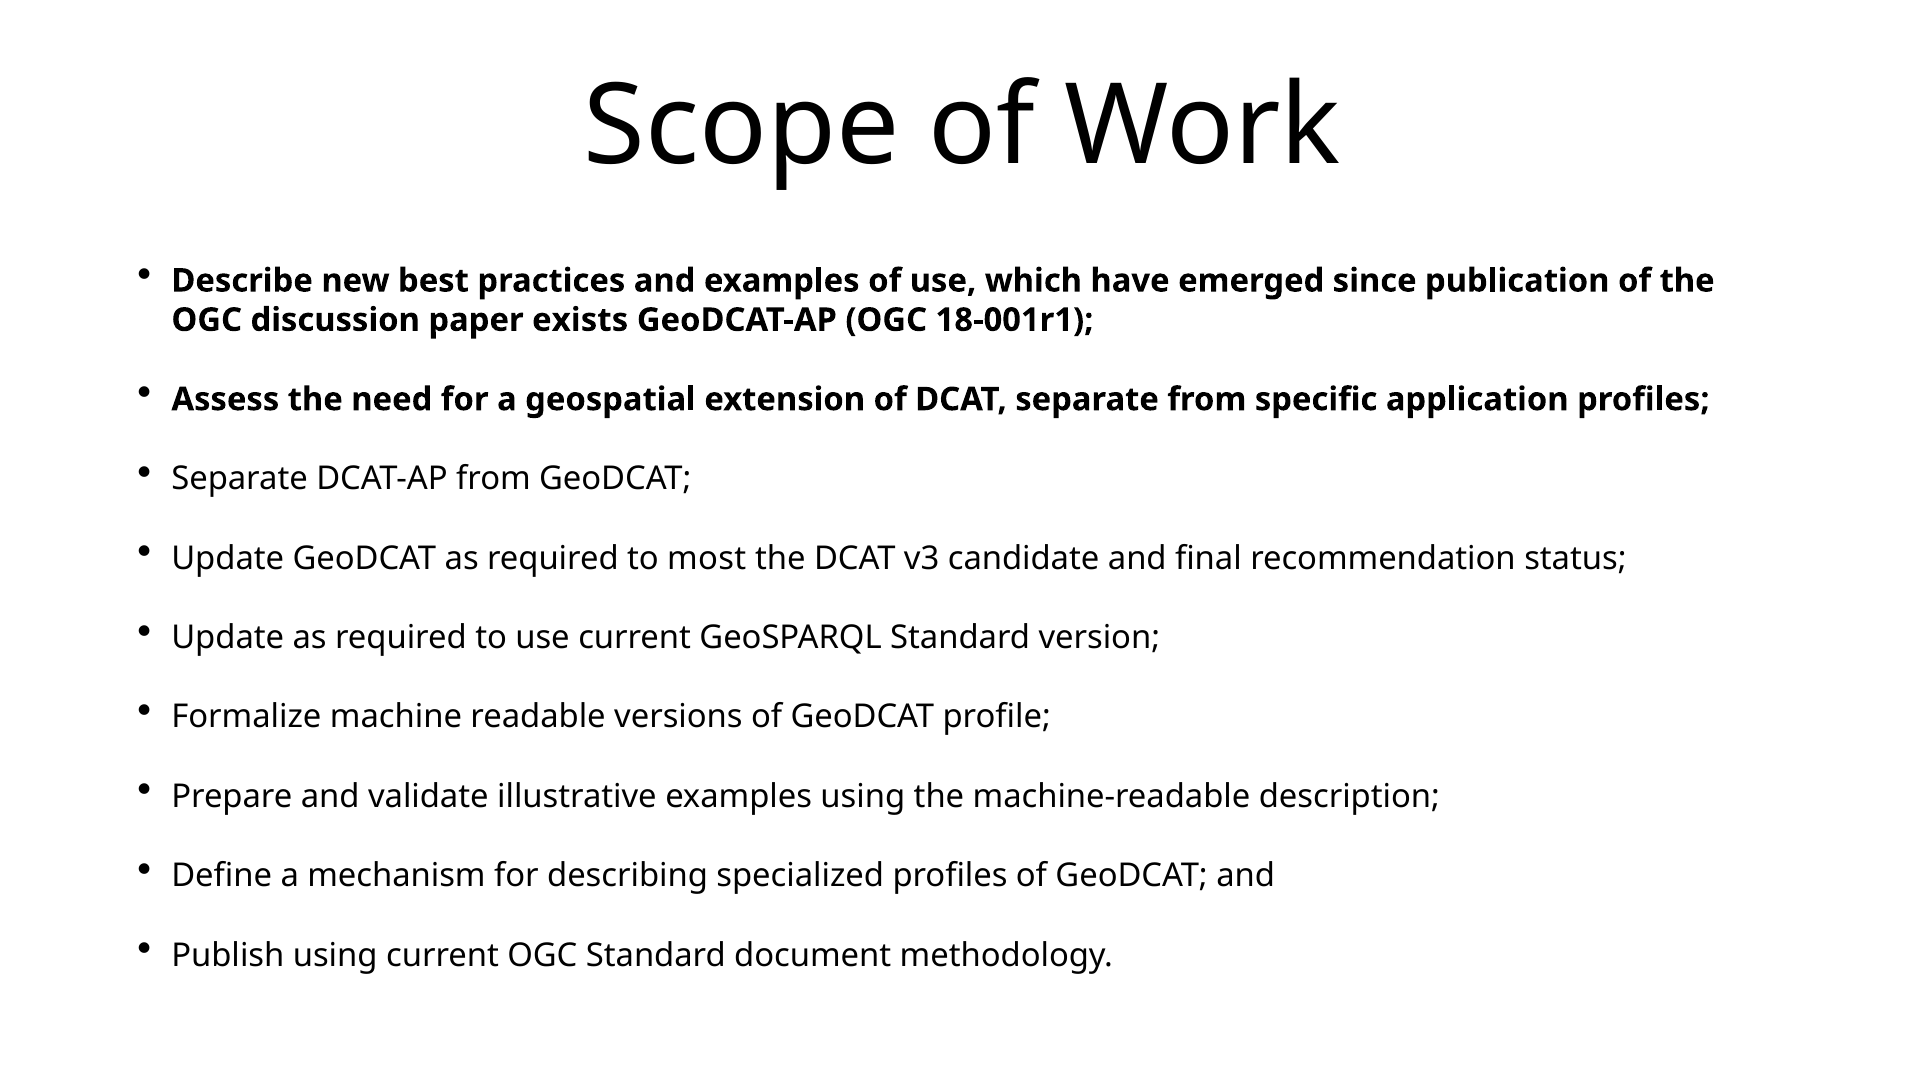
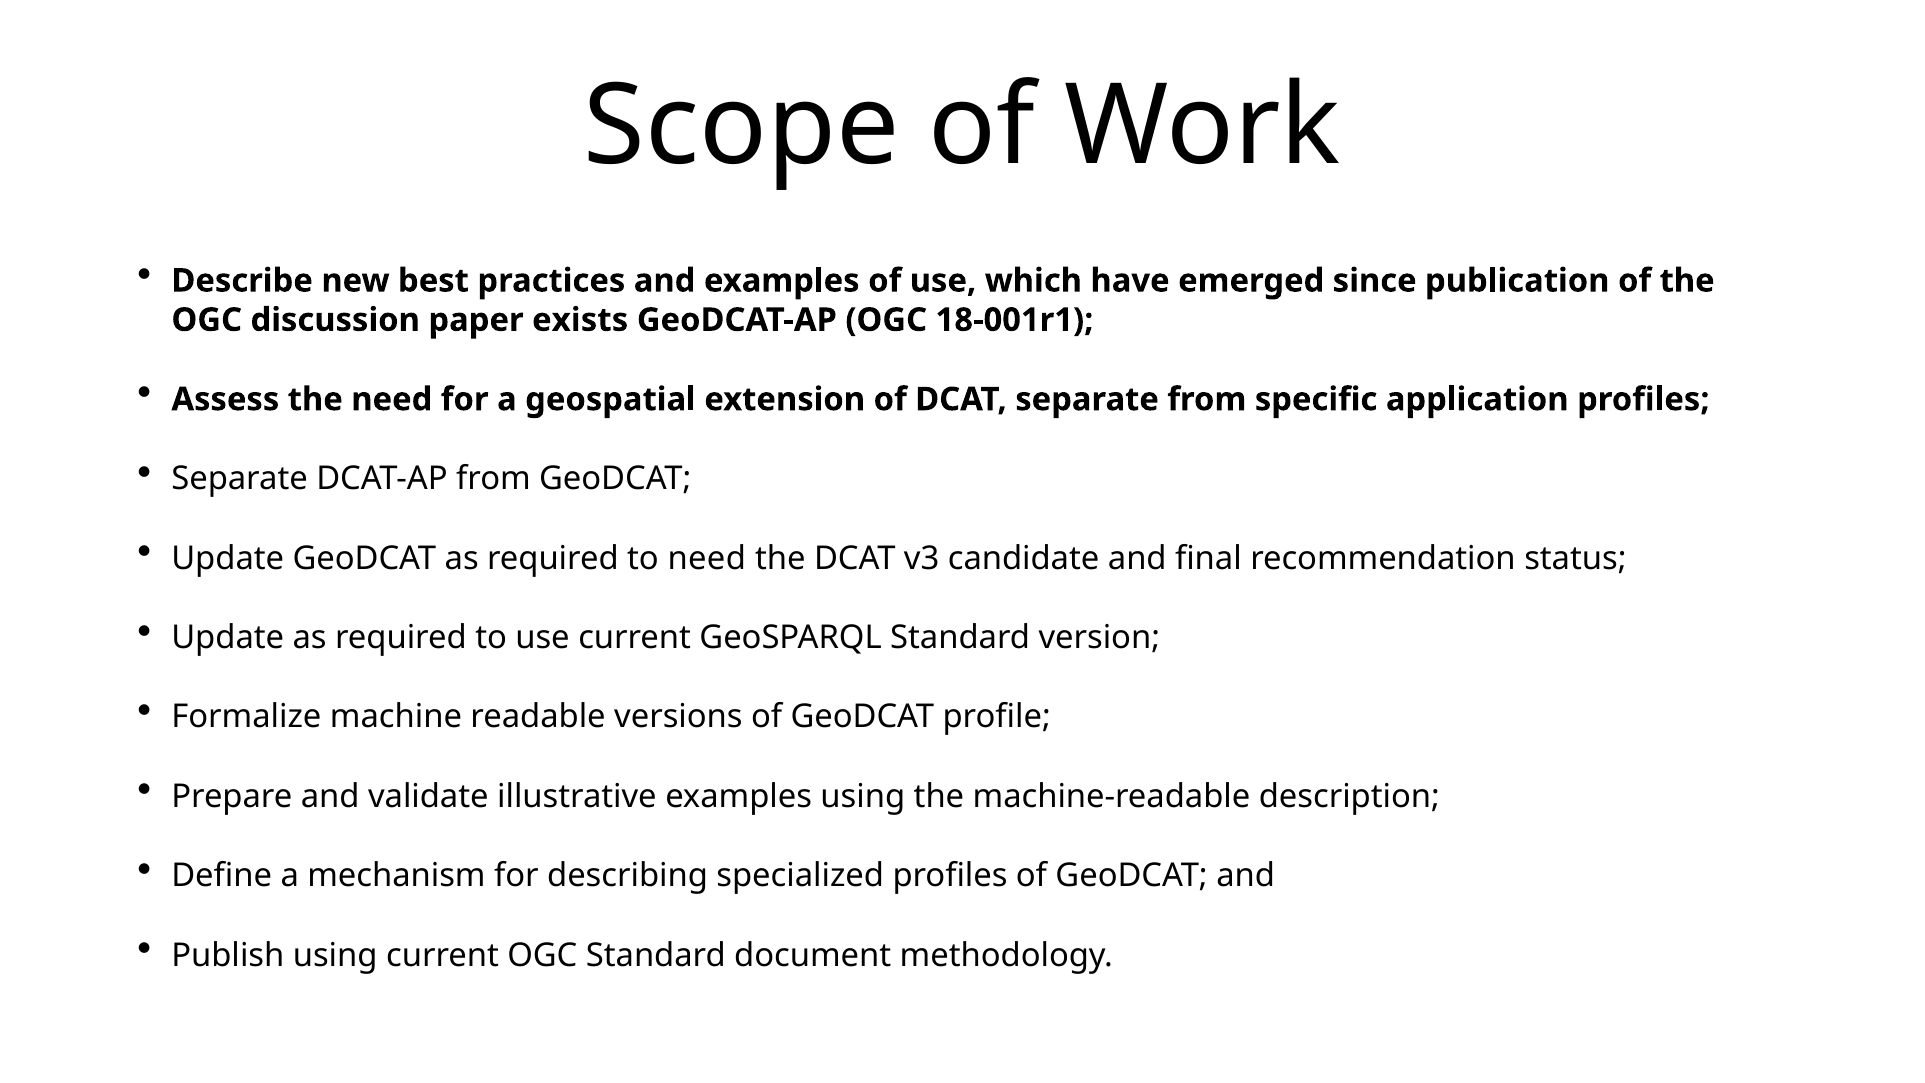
to most: most -> need (707, 558)
